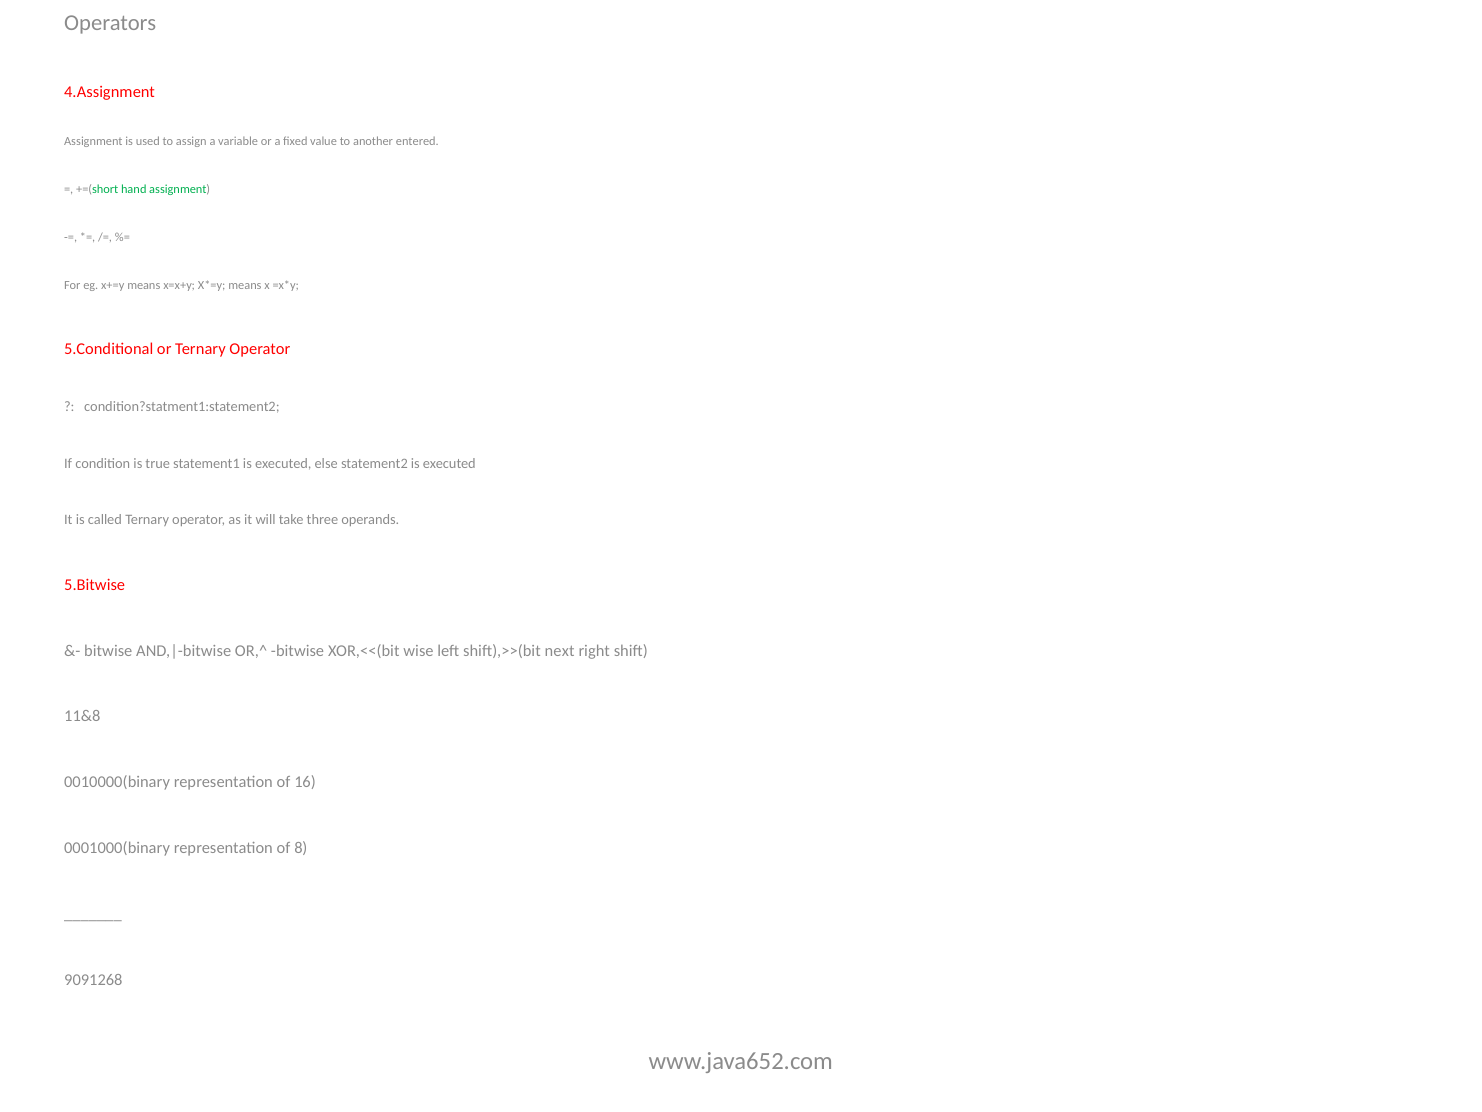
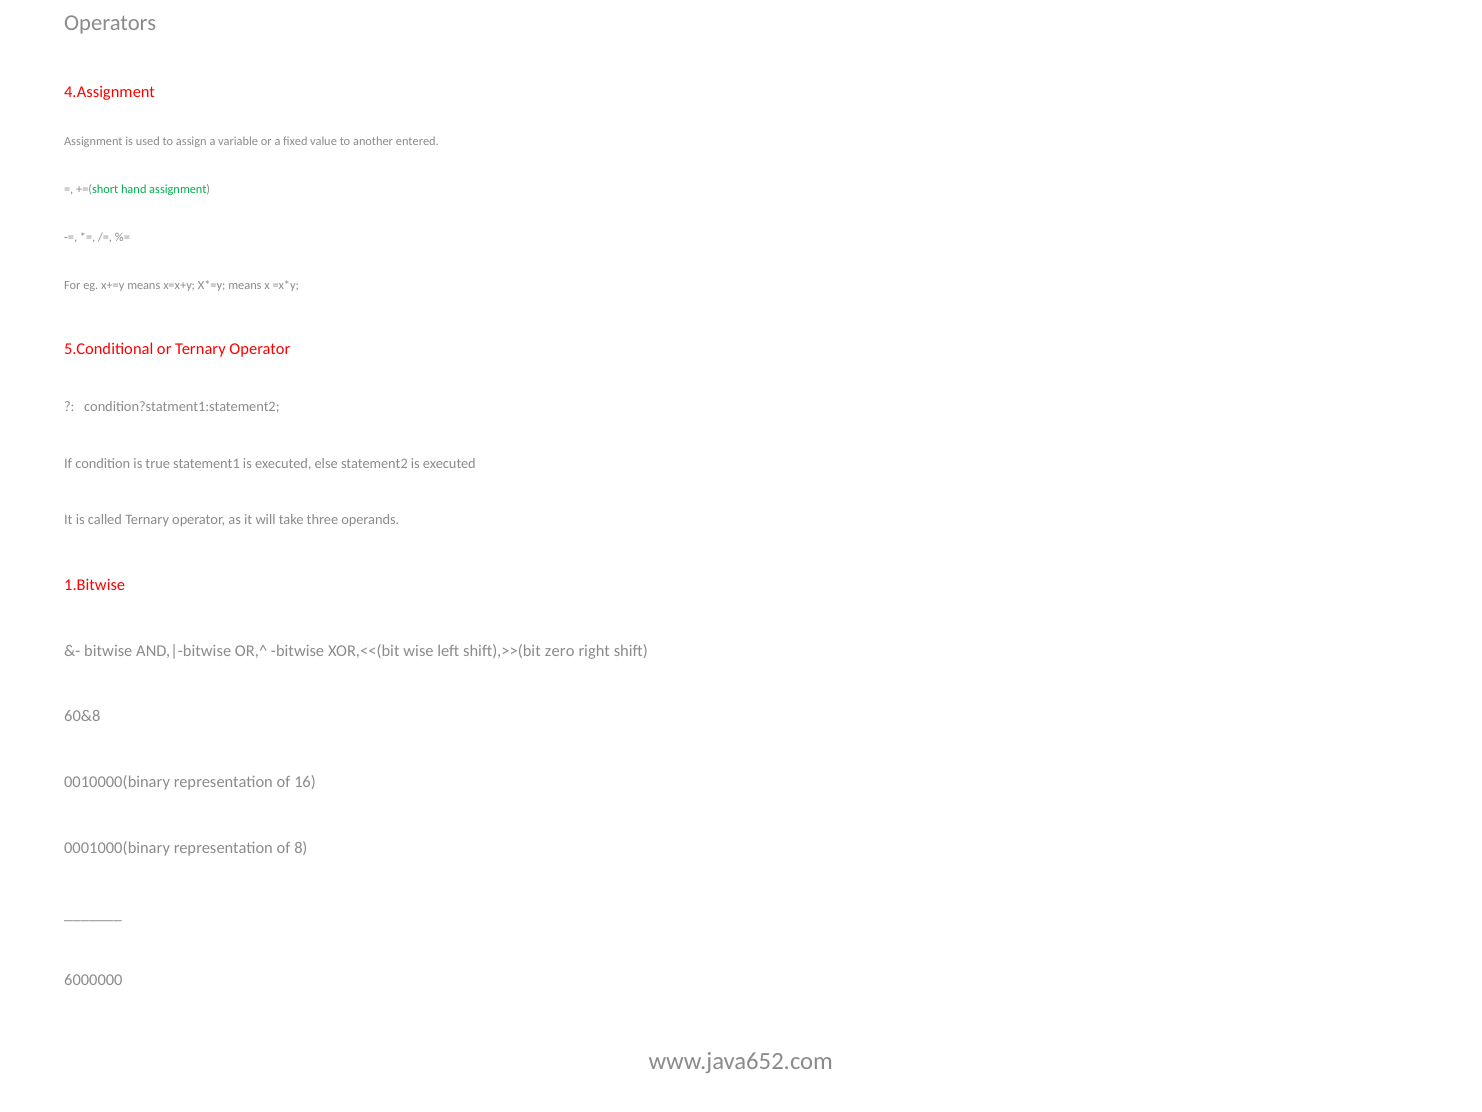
5.Bitwise: 5.Bitwise -> 1.Bitwise (95, 585)
next: next -> zero (560, 650)
11&8: 11&8 -> 60&8 (82, 716)
9091268: 9091268 -> 6000000 (93, 979)
